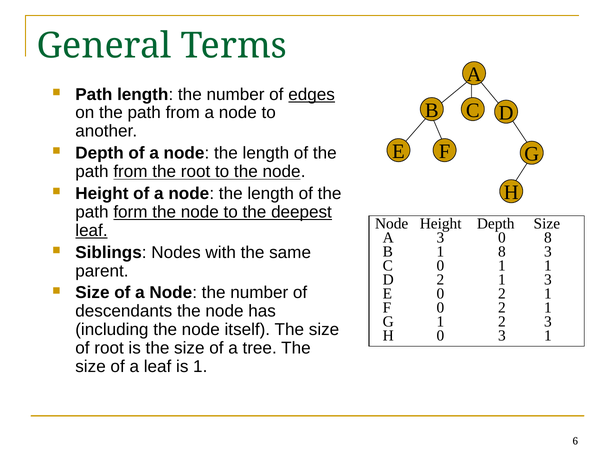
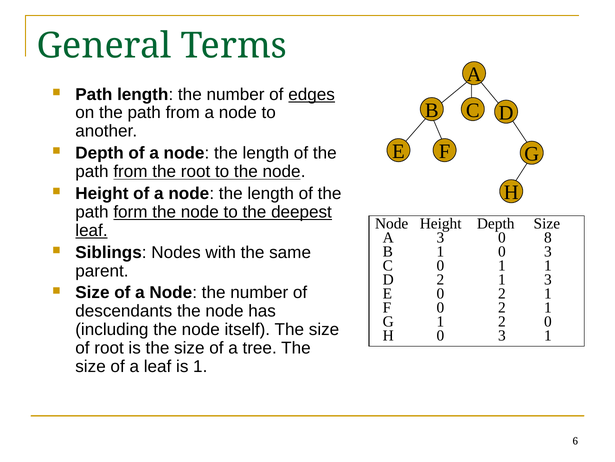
1 8: 8 -> 0 (502, 251)
2 3: 3 -> 0 (548, 321)
